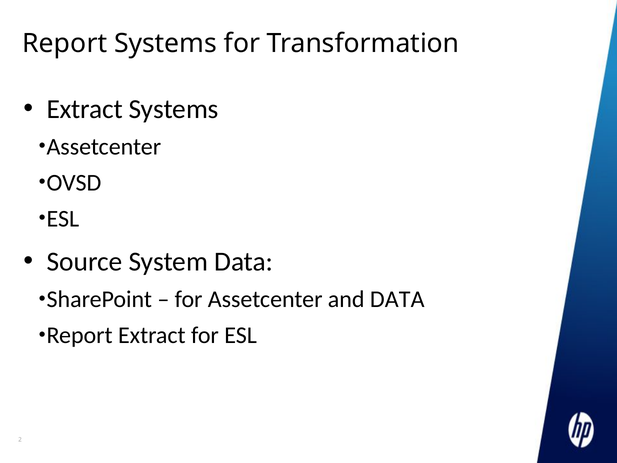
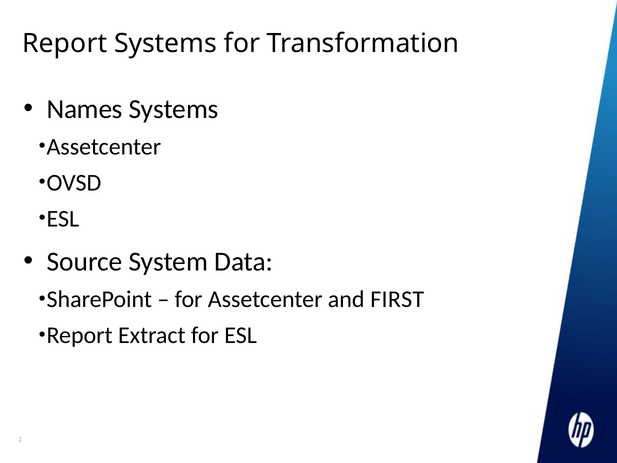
Extract: Extract -> Names (85, 109)
and DATA: DATA -> FIRST (397, 299)
